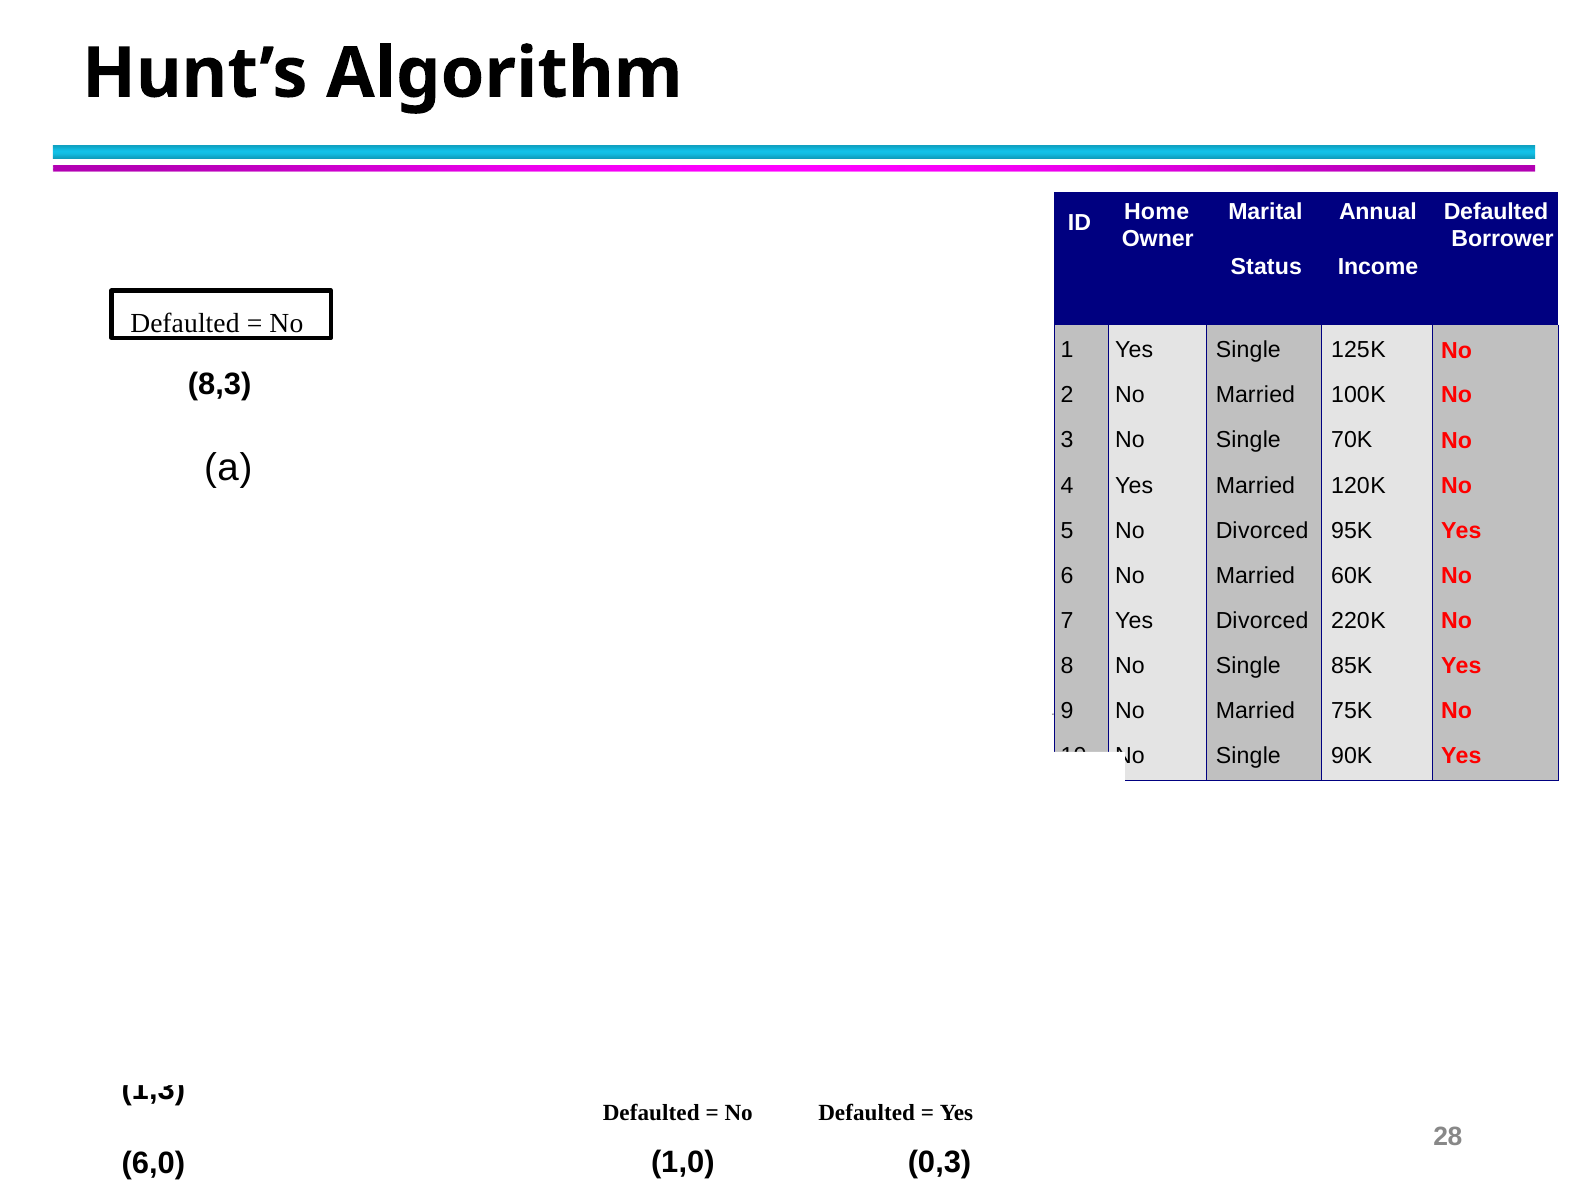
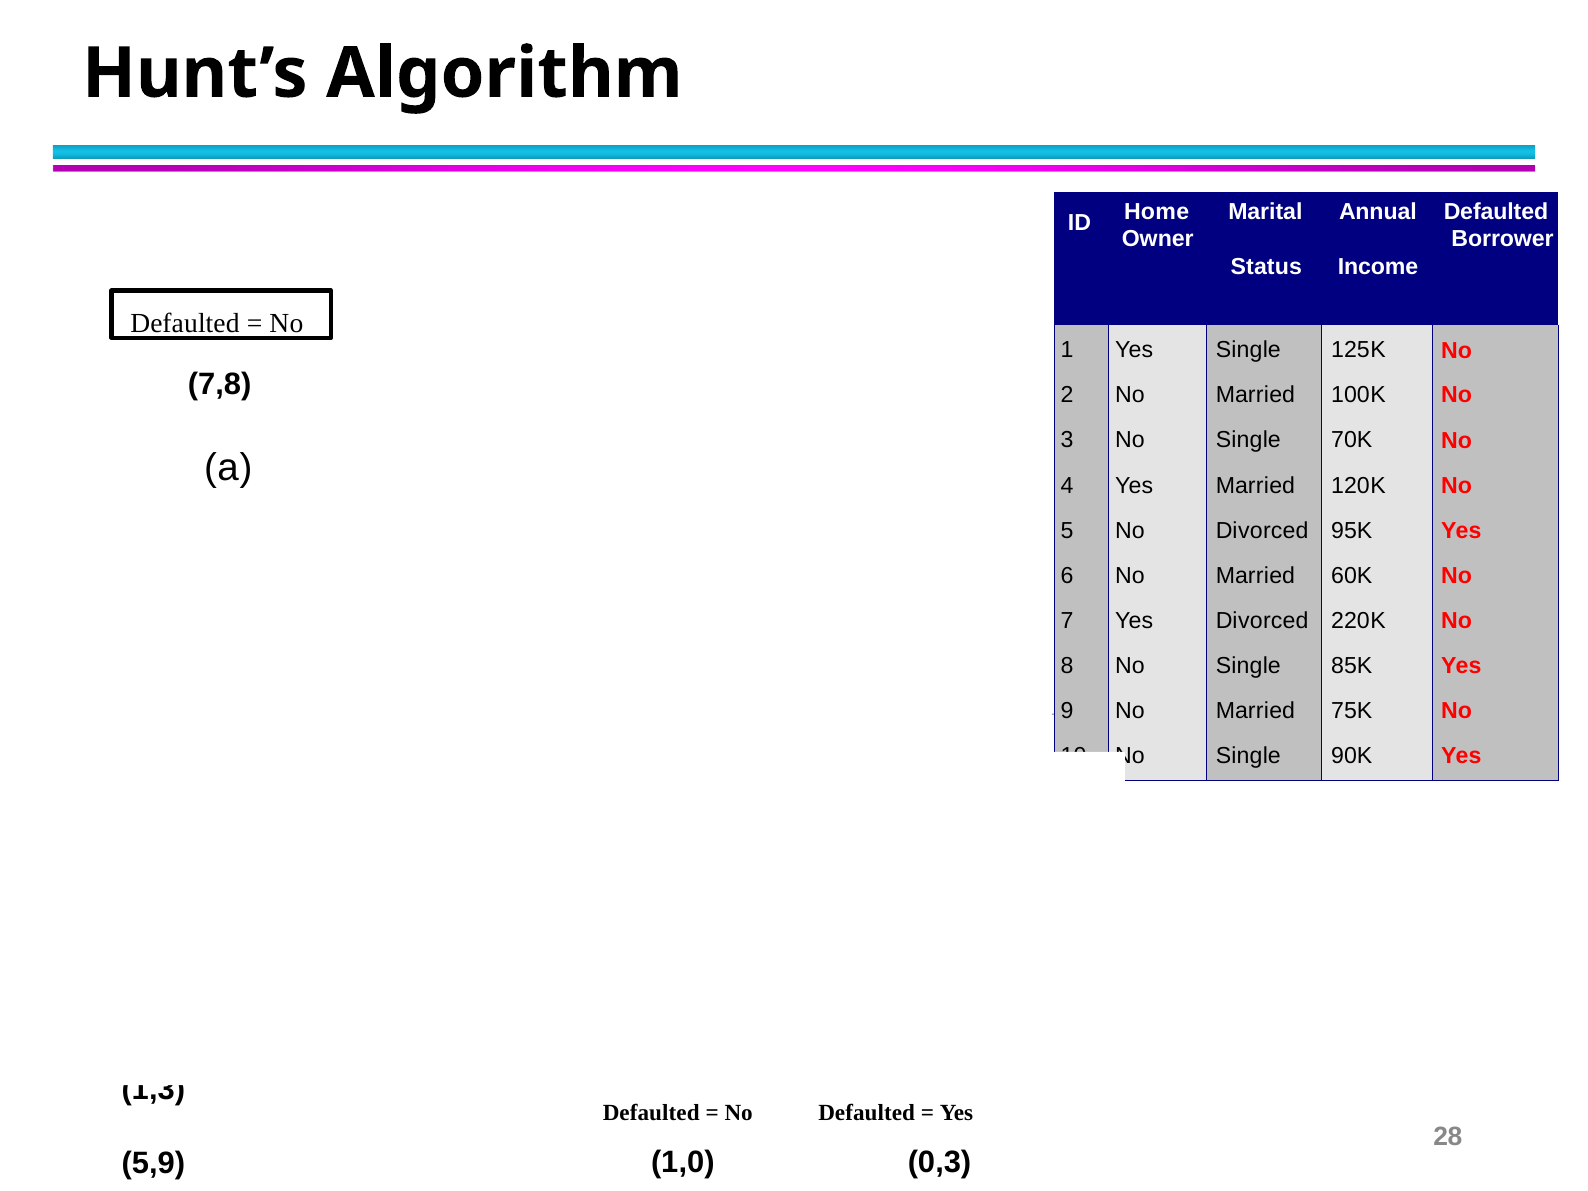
8,3: 8,3 -> 7,8 (220, 384)
6,0: 6,0 -> 5,9 (153, 1163)
